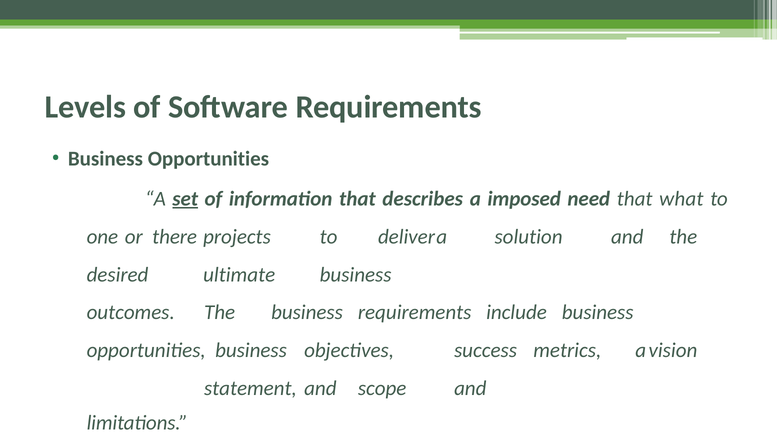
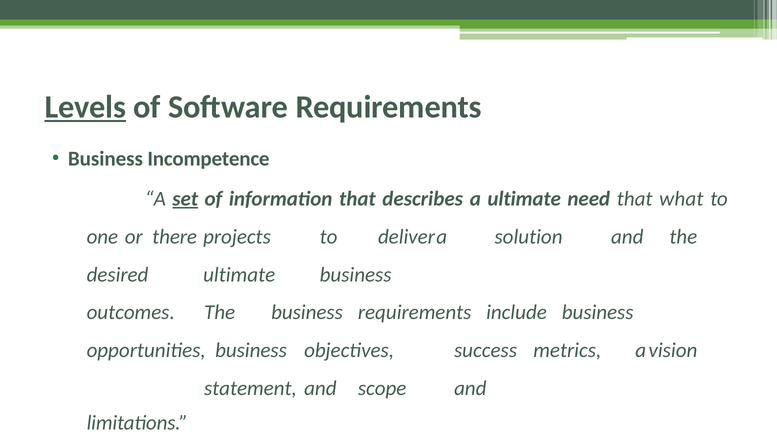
Levels underline: none -> present (85, 107)
Opportunities: Opportunities -> Incompetence (209, 159)
a imposed: imposed -> ultimate (524, 199)
